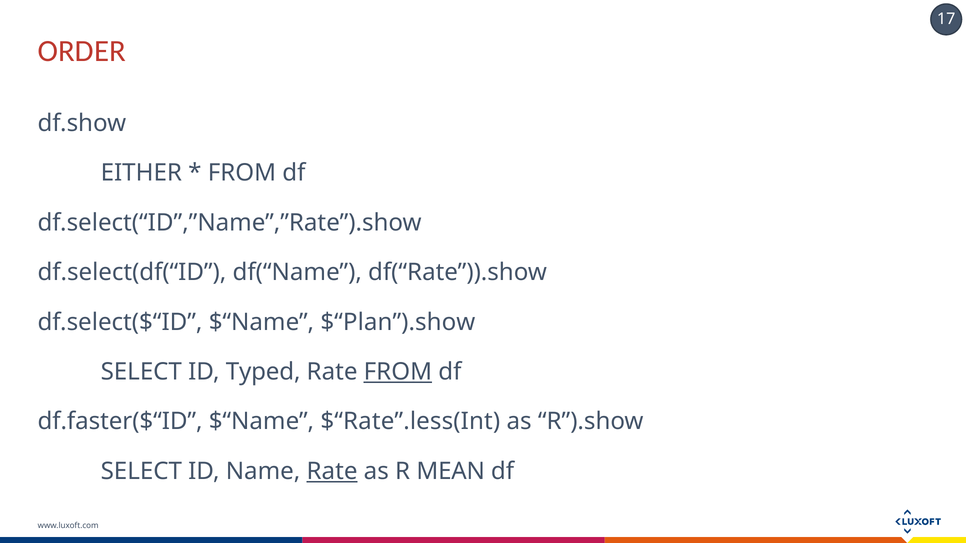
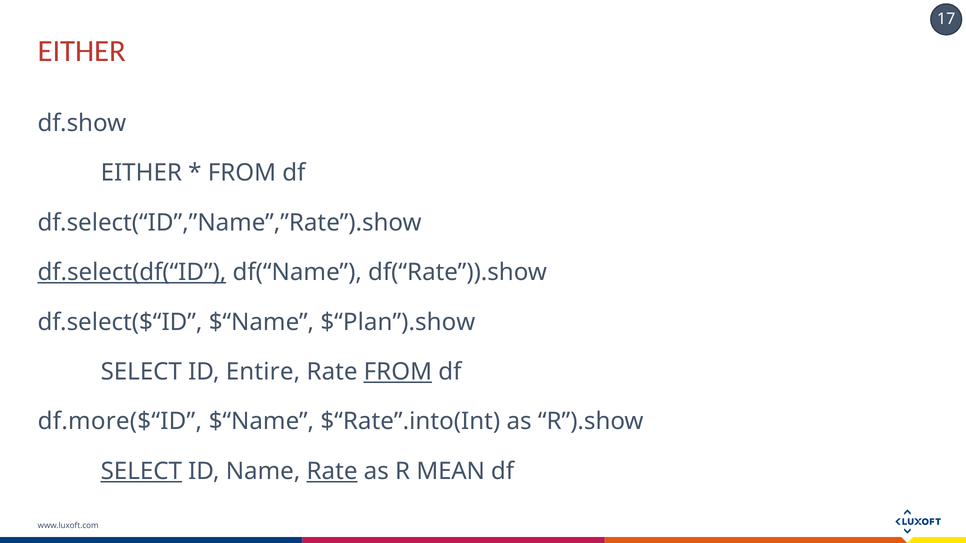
ORDER: ORDER -> EITHER (82, 51)
df.select(df(“ID underline: none -> present (132, 273)
Typed: Typed -> Entire (263, 372)
df.faster($“ID: df.faster($“ID -> df.more($“ID (120, 422)
$“Rate”.less(Int: $“Rate”.less(Int -> $“Rate”.into(Int (410, 422)
SELECT underline: none -> present (141, 472)
